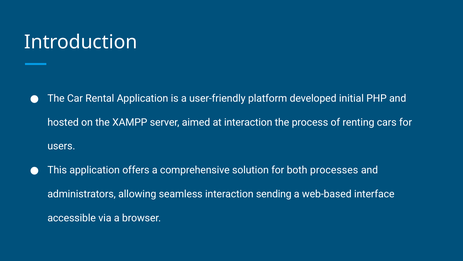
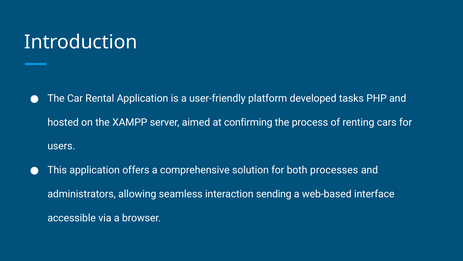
initial: initial -> tasks (351, 98)
at interaction: interaction -> confirming (248, 122)
